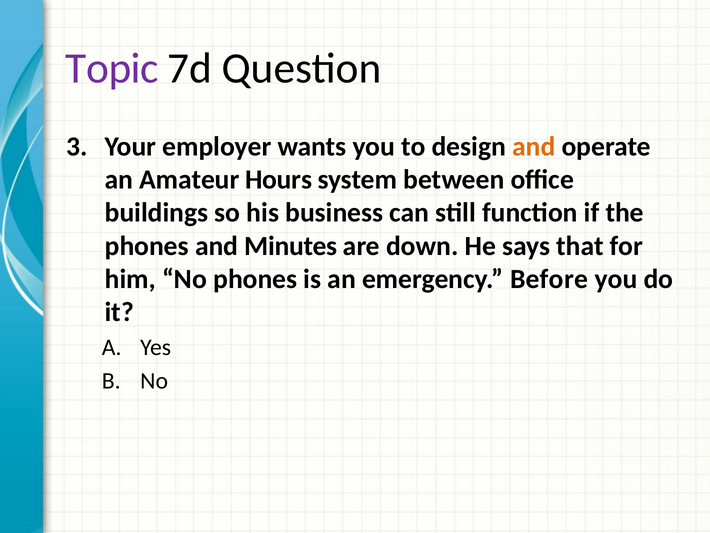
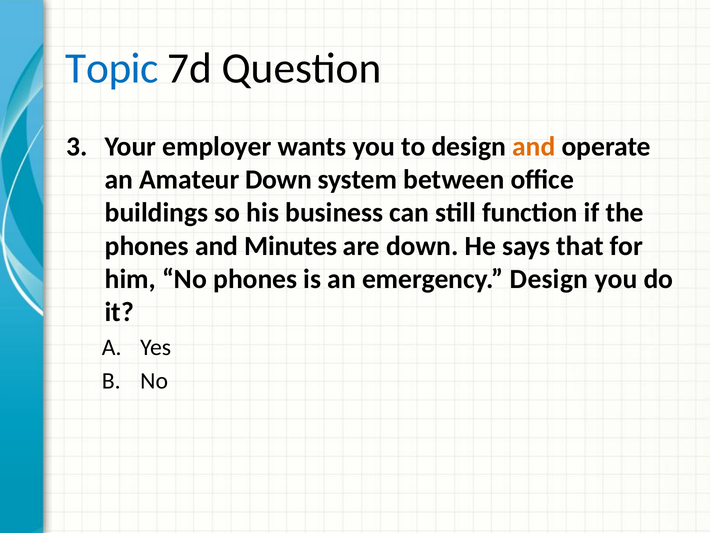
Topic colour: purple -> blue (112, 68)
Amateur Hours: Hours -> Down (279, 179)
emergency Before: Before -> Design (549, 279)
